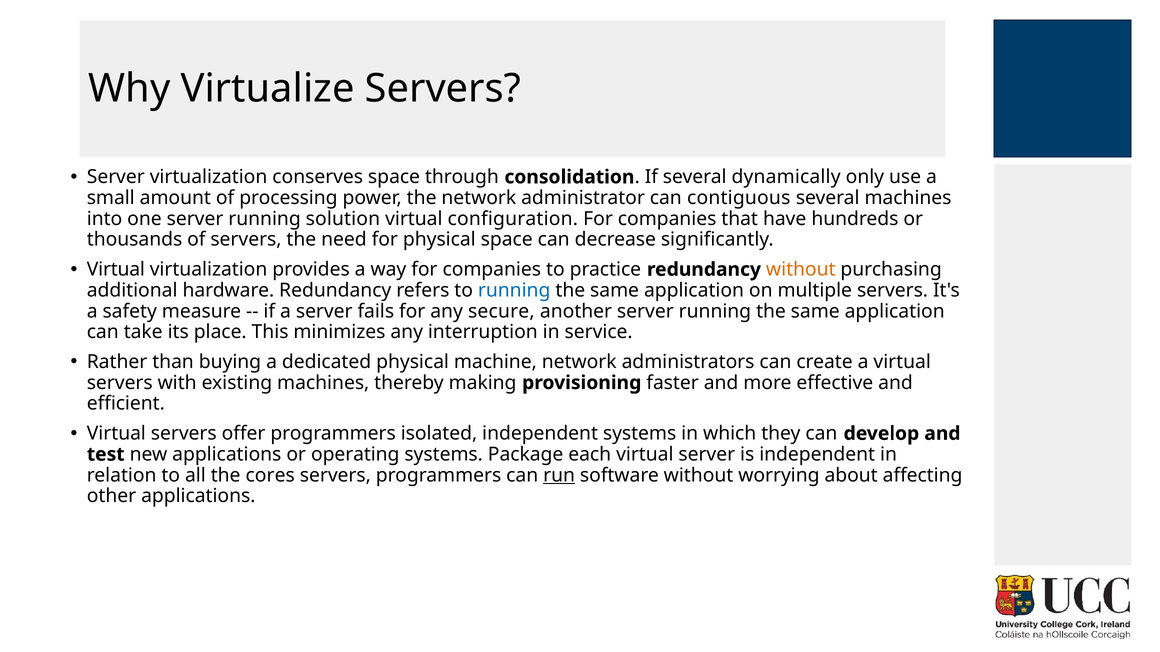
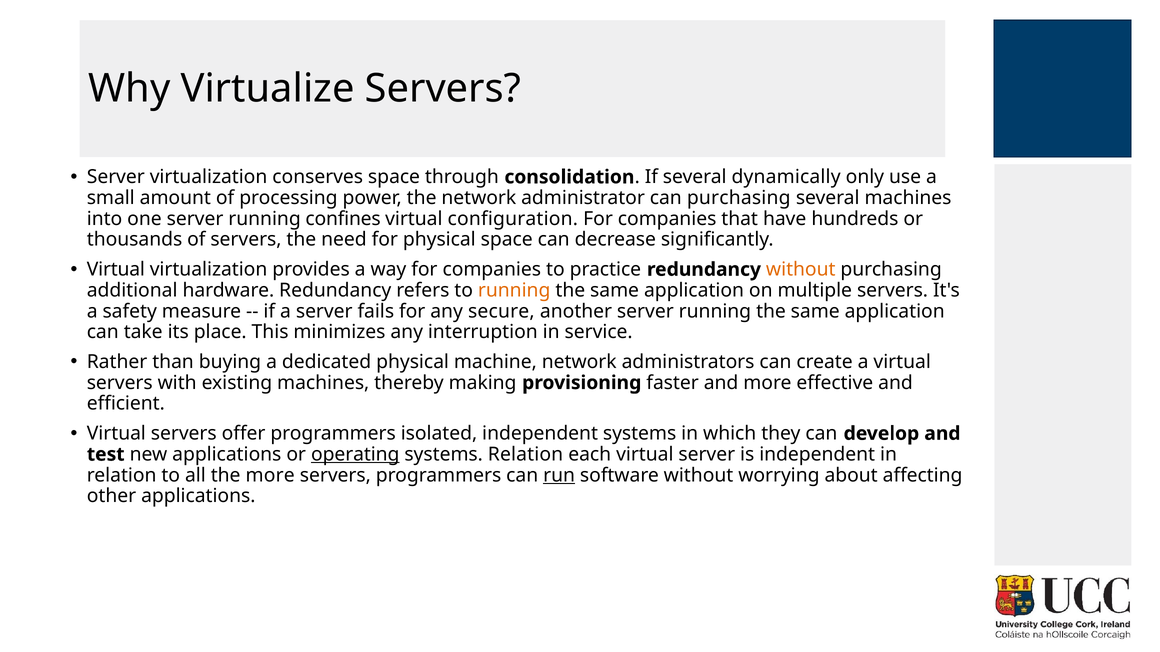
can contiguous: contiguous -> purchasing (739, 198)
solution: solution -> confines (343, 219)
running colour: blue -> orange (514, 291)
operating underline: none -> present (355, 455)
systems Package: Package -> Relation (526, 455)
the cores: cores -> more (270, 476)
